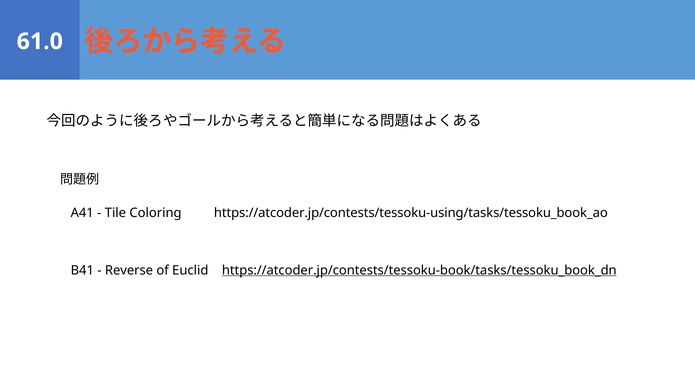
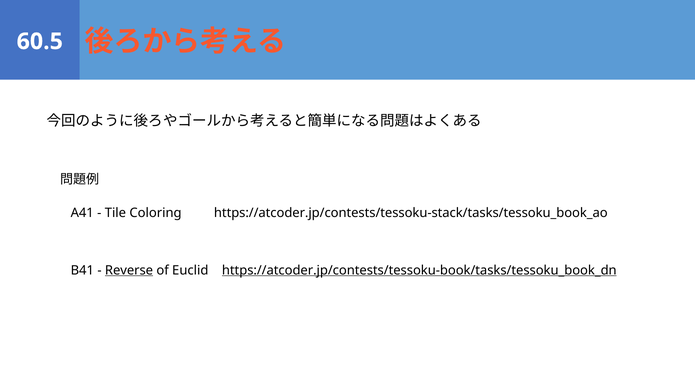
61.0: 61.0 -> 60.5 (40, 41)
https://atcoder.jp/contests/tessoku-using/tasks/tessoku_book_ao: https://atcoder.jp/contests/tessoku-using/tasks/tessoku_book_ao -> https://atcoder.jp/contests/tessoku-stack/tasks/tessoku_book_ao (411, 213)
Reverse underline: none -> present (129, 270)
